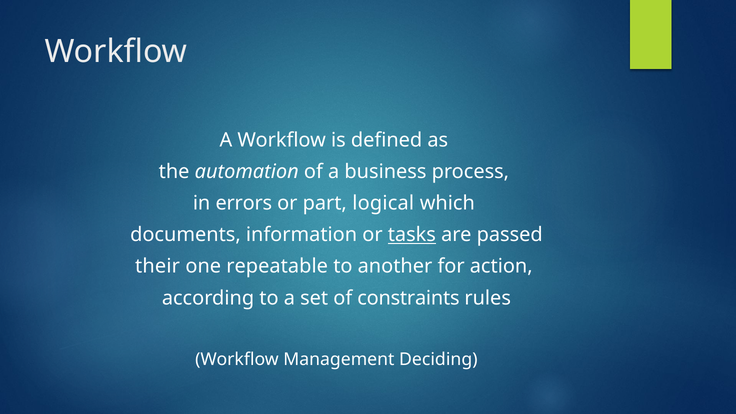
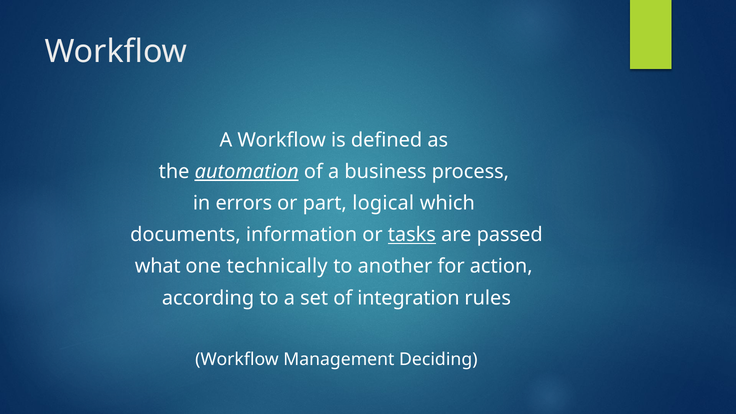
automation underline: none -> present (247, 172)
their: their -> what (158, 266)
repeatable: repeatable -> technically (277, 266)
constraints: constraints -> integration (408, 298)
